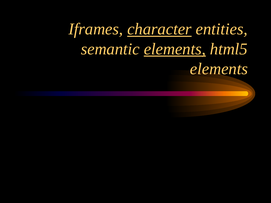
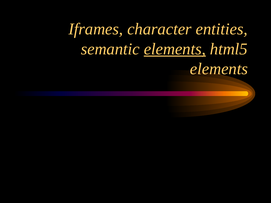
character underline: present -> none (159, 29)
